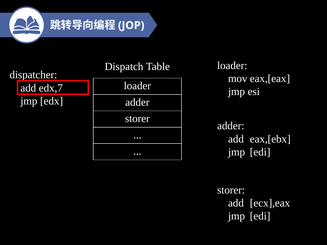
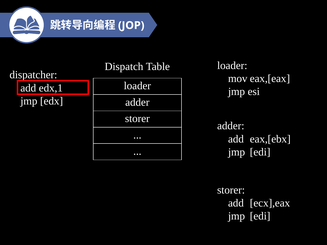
edx,7: edx,7 -> edx,1 (51, 88)
